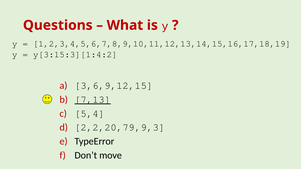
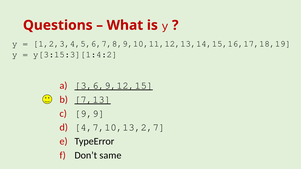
3,6,9,12,15 underline: none -> present (114, 86)
5,4: 5,4 -> 9,9 (90, 114)
2,2,20,79,9,3: 2,2,20,79,9,3 -> 4,7,10,13,2,7 (120, 128)
move: move -> same (110, 156)
